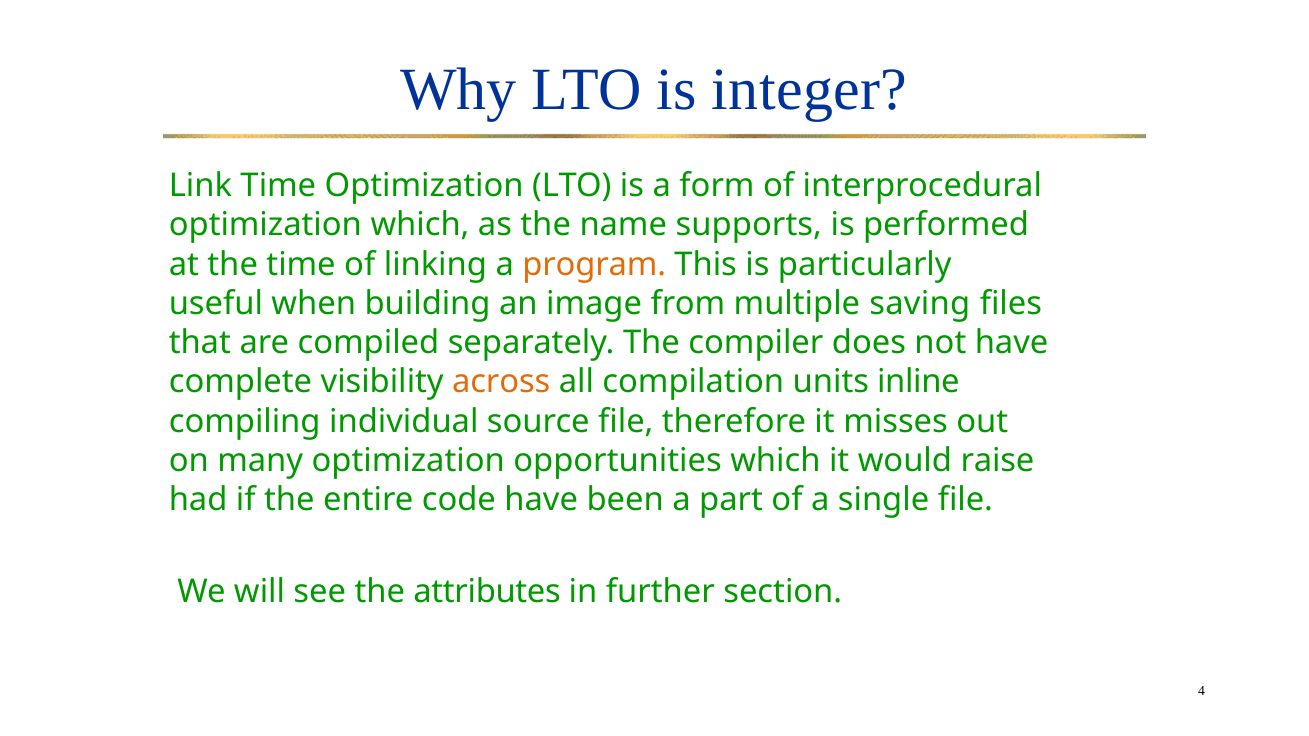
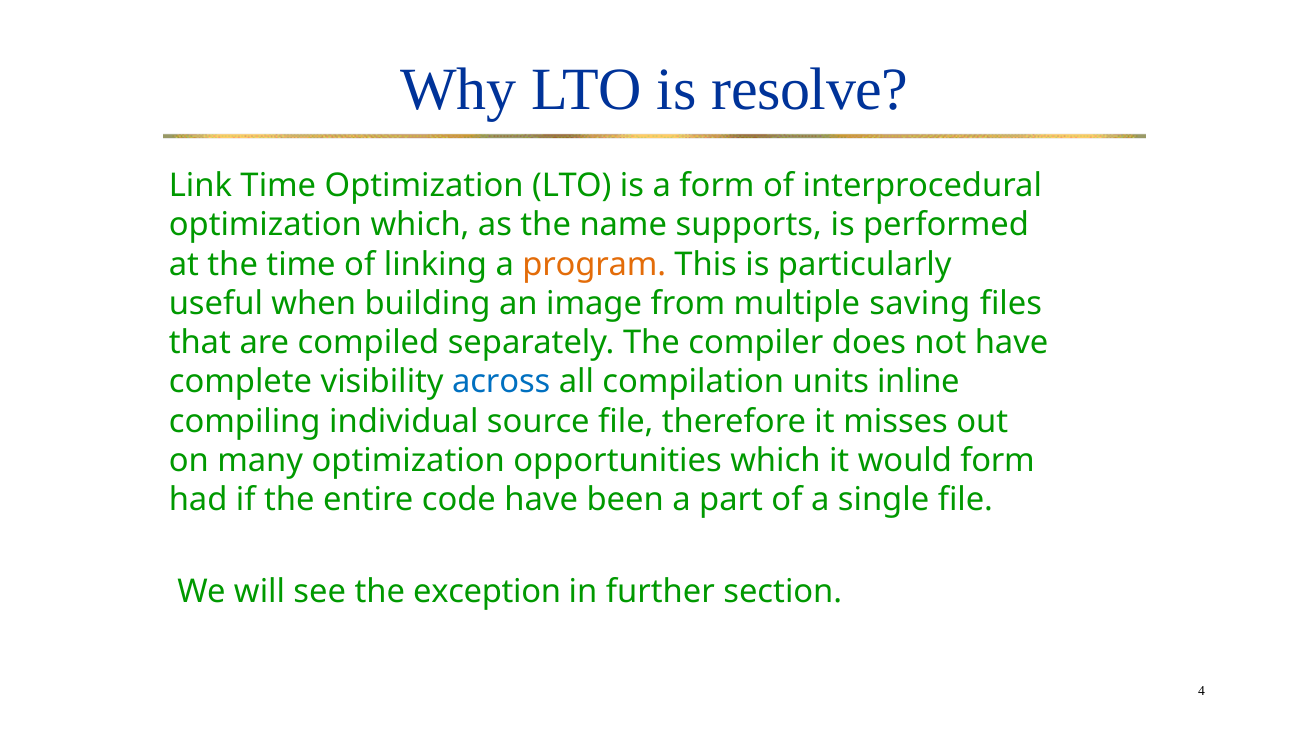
integer: integer -> resolve (810, 90)
across colour: orange -> blue (501, 382)
would raise: raise -> form (998, 461)
attributes: attributes -> exception (487, 592)
